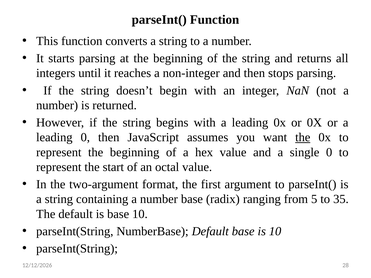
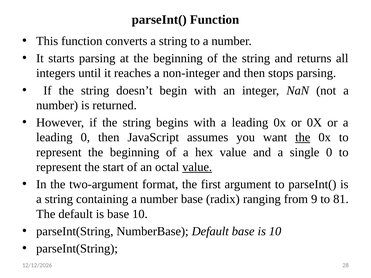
value underline: none -> present (197, 167)
5: 5 -> 9 (314, 199)
35: 35 -> 81 (341, 199)
